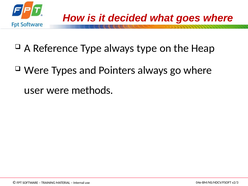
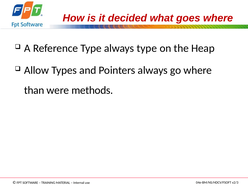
Were: Were -> Allow (37, 70)
user: user -> than (34, 90)
